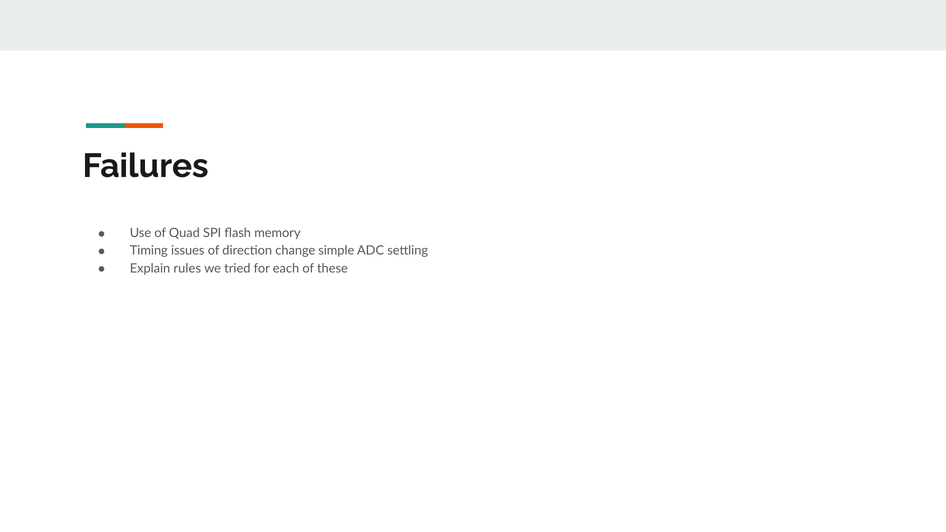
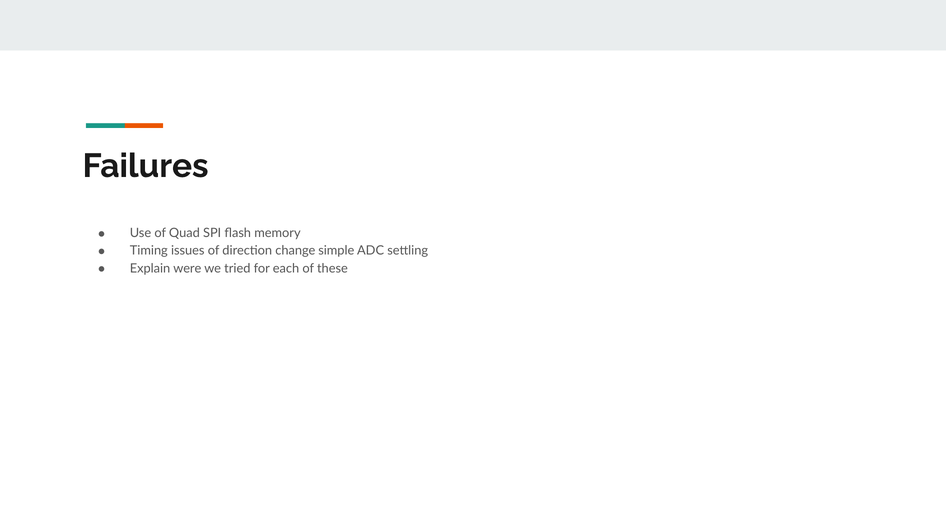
rules: rules -> were (187, 268)
